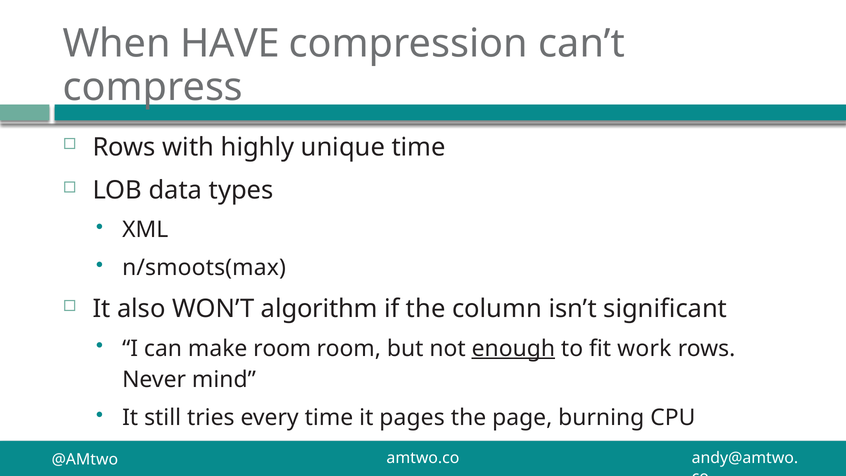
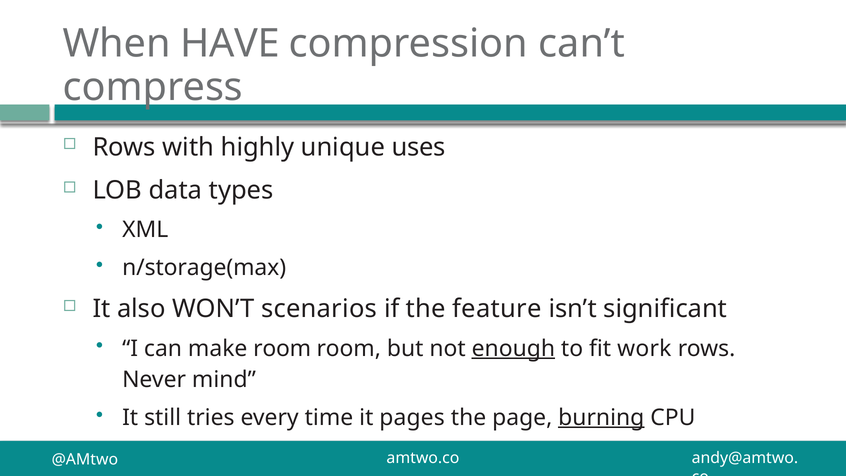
unique time: time -> uses (419, 147)
n/smoots(max: n/smoots(max -> n/storage(max (204, 267)
algorithm: algorithm -> scenarios (319, 309)
column: column -> feature (497, 309)
burning underline: none -> present (601, 417)
